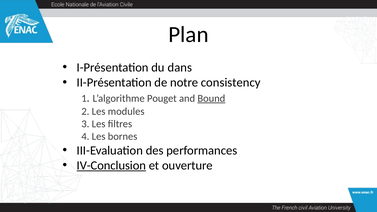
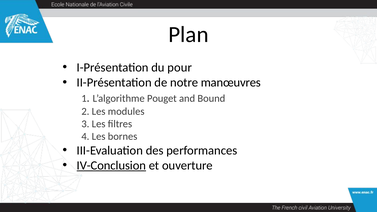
dans: dans -> pour (180, 68)
consistency: consistency -> manœuvres (231, 83)
Bound underline: present -> none (211, 98)
